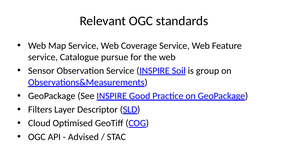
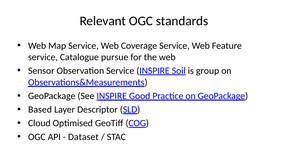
Filters: Filters -> Based (40, 110)
Advised: Advised -> Dataset (83, 137)
